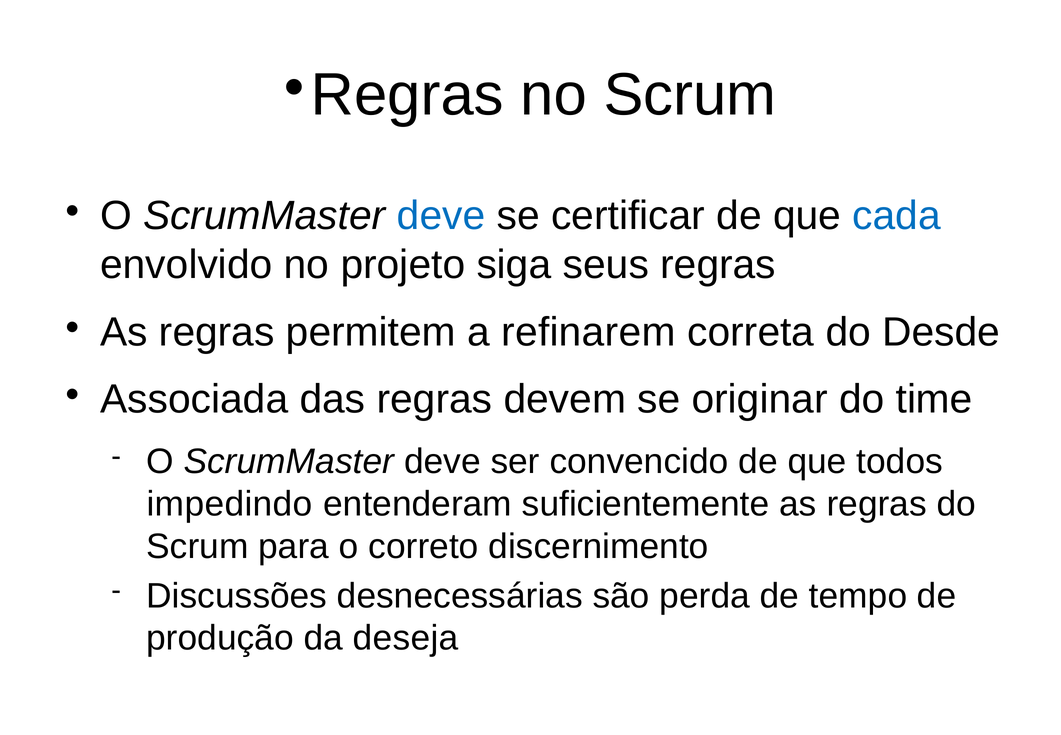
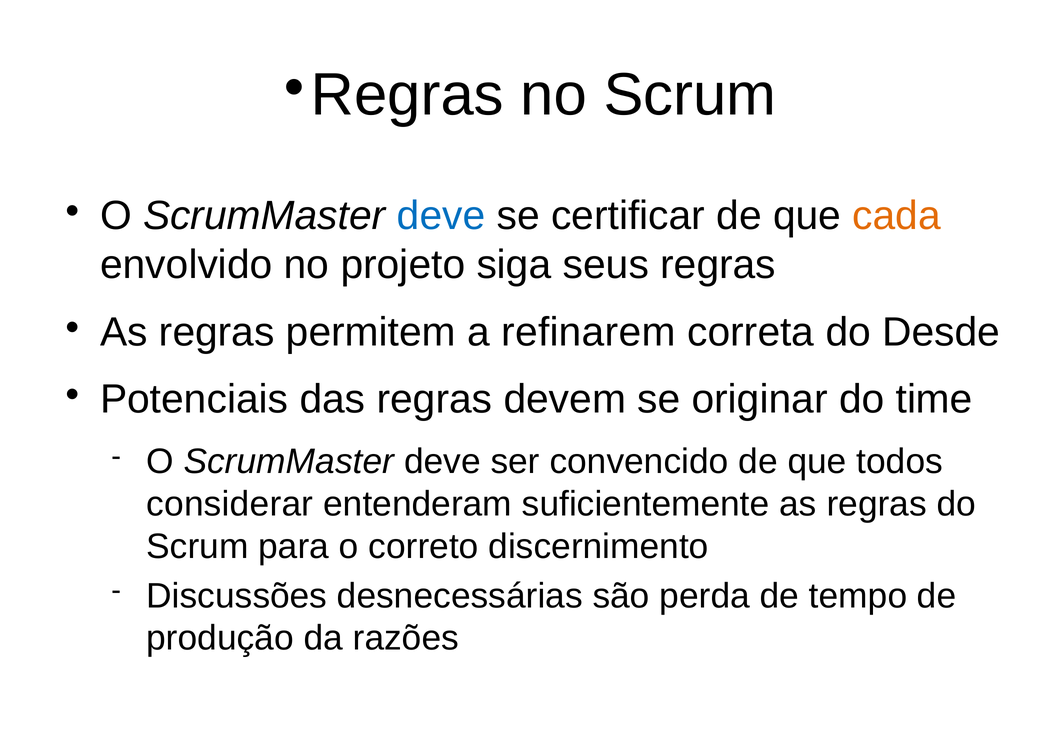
cada colour: blue -> orange (897, 216)
Associada: Associada -> Potenciais (194, 399)
impedindo: impedindo -> considerar (230, 504)
deseja: deseja -> razões (406, 638)
